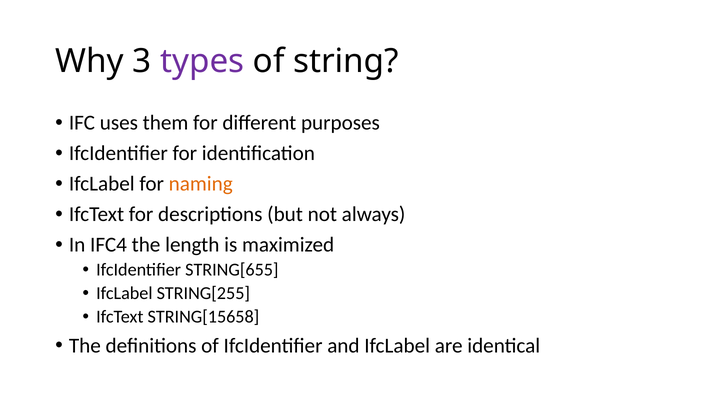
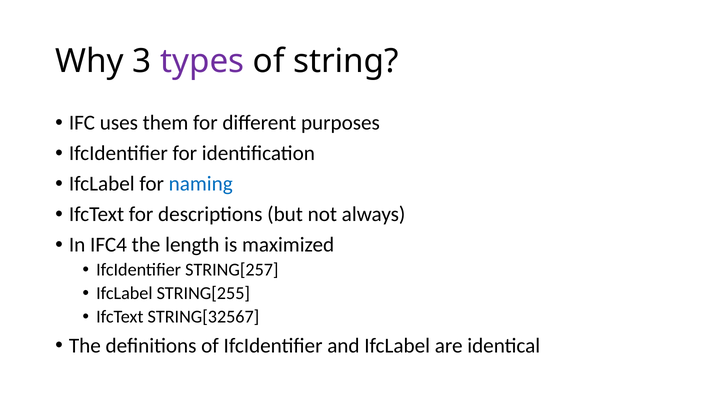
naming colour: orange -> blue (201, 184)
STRING[655: STRING[655 -> STRING[257 (232, 270)
STRING[15658: STRING[15658 -> STRING[32567 (203, 316)
